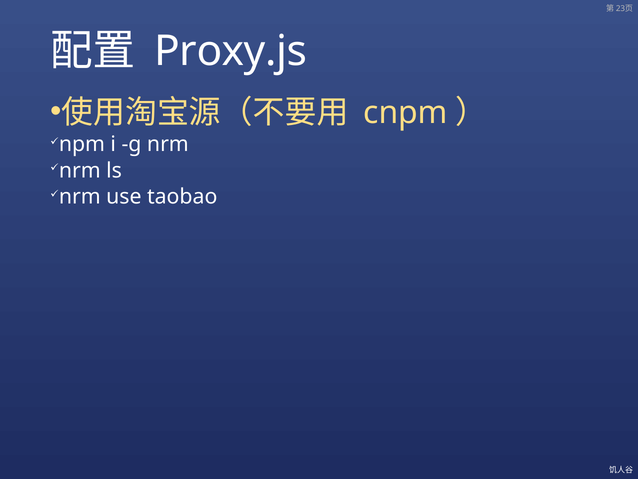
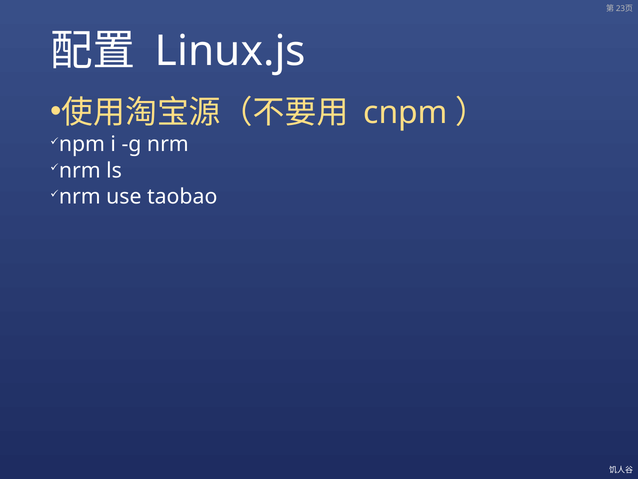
Proxy.js: Proxy.js -> Linux.js (230, 51)
